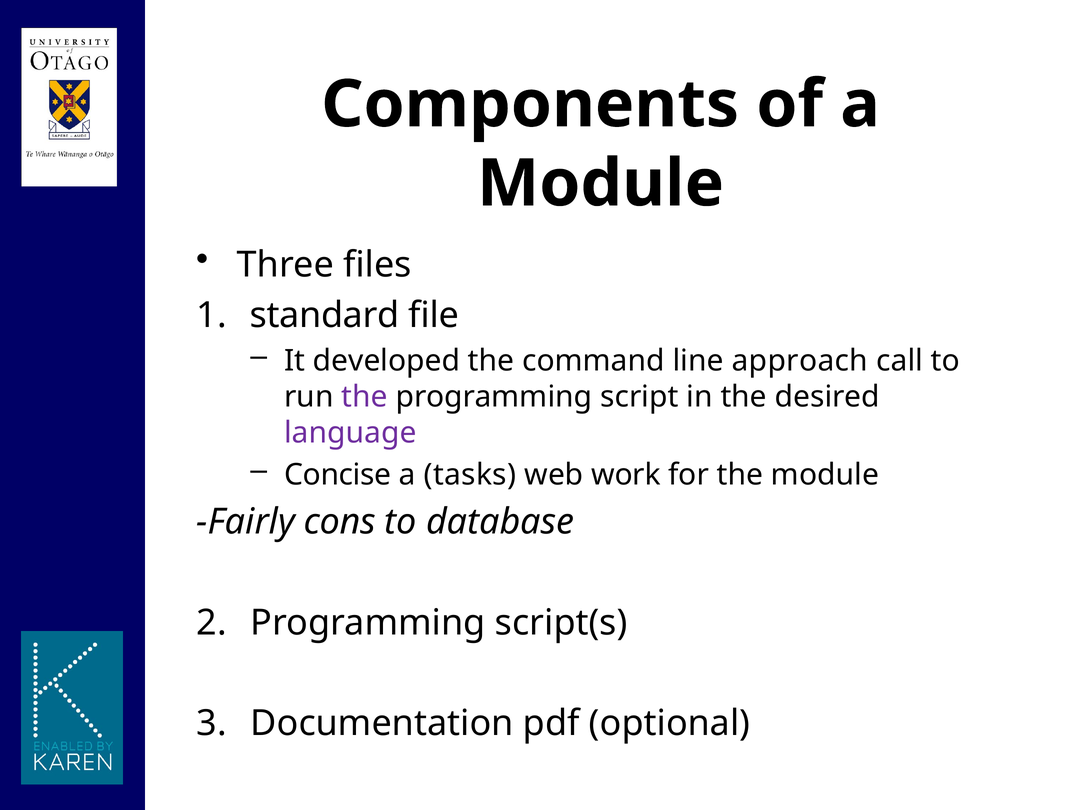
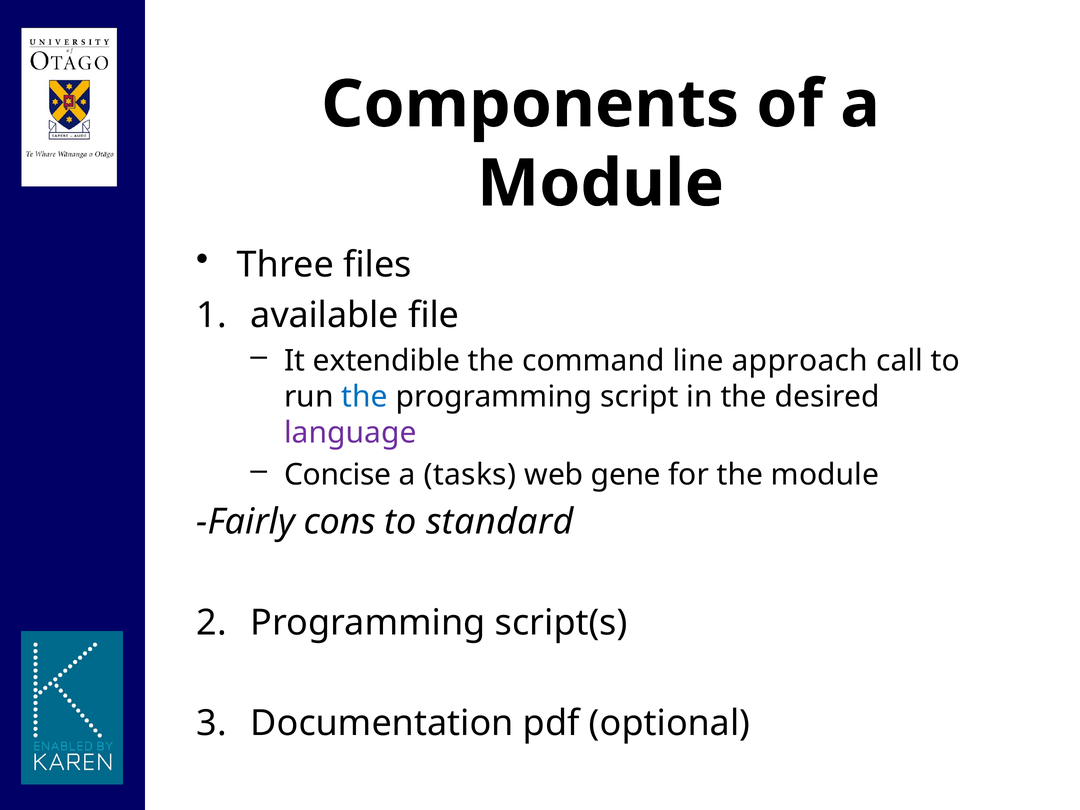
standard: standard -> available (325, 315)
developed: developed -> extendible (387, 361)
the colour: purple -> blue (365, 397)
work: work -> gene (626, 475)
database: database -> standard (500, 522)
